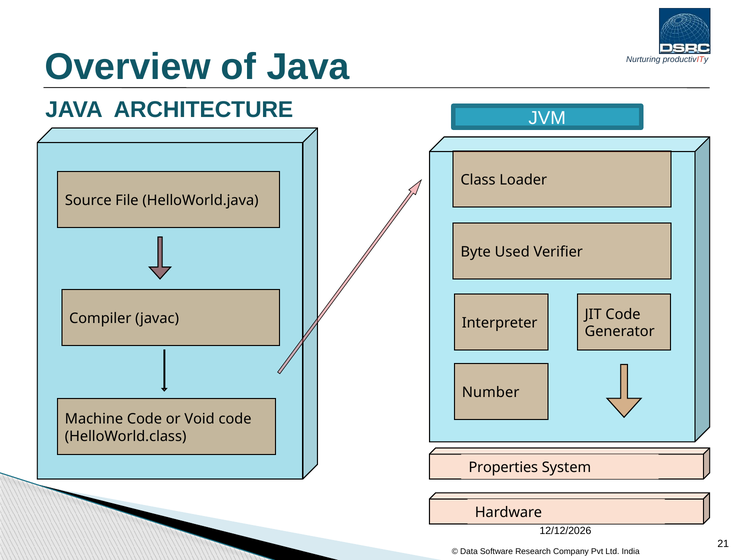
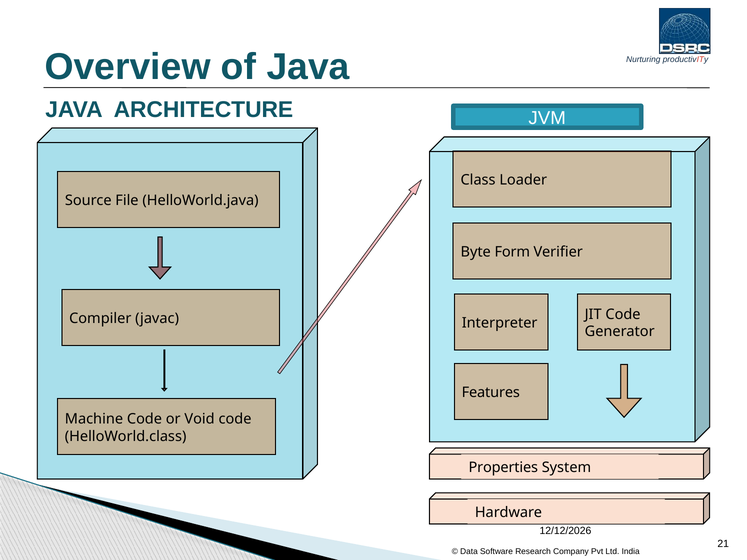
Used: Used -> Form (512, 252)
Number: Number -> Features (491, 393)
